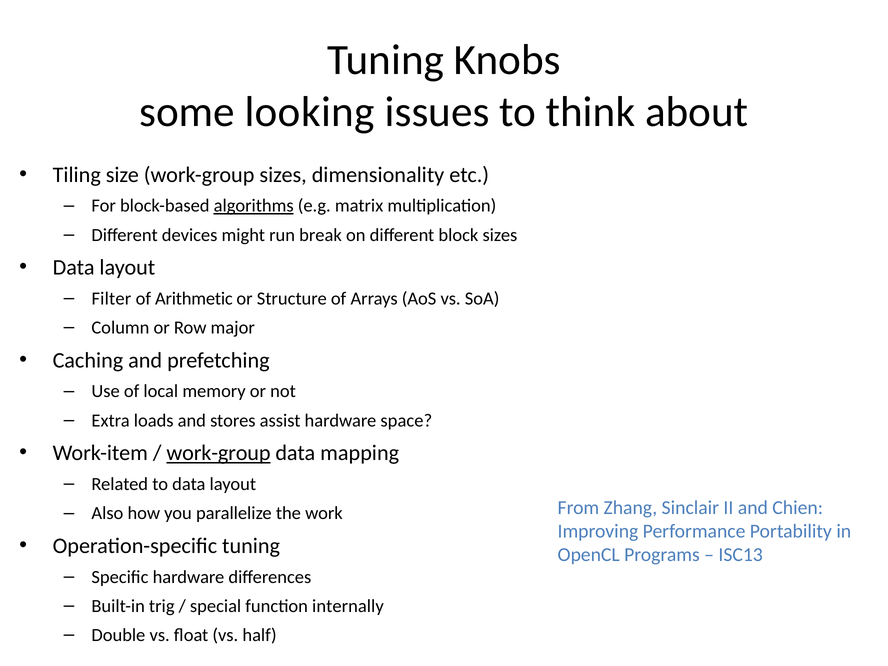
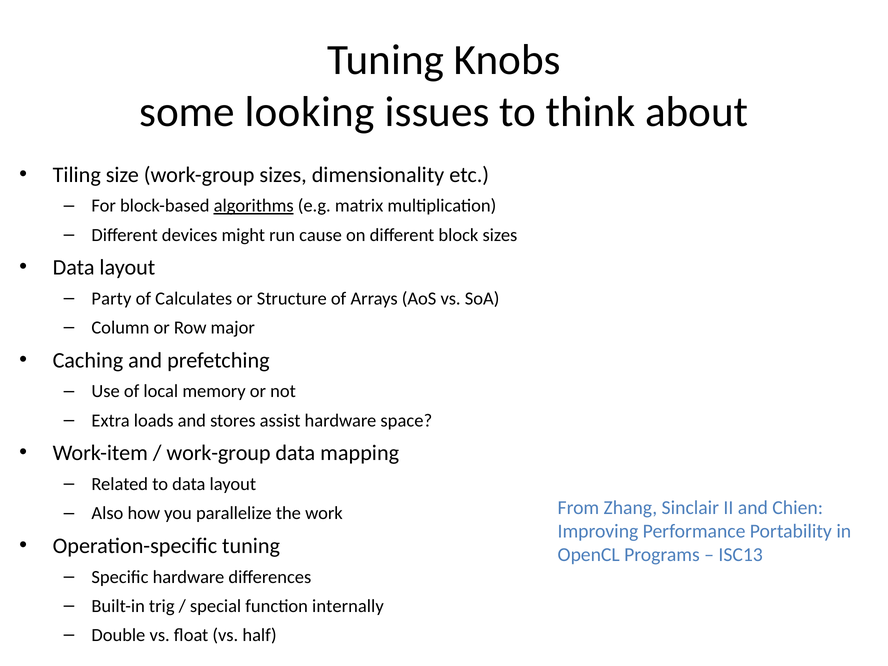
break: break -> cause (321, 235)
Filter: Filter -> Party (111, 299)
Arithmetic: Arithmetic -> Calculates (194, 299)
work-group underline: present -> none (219, 453)
